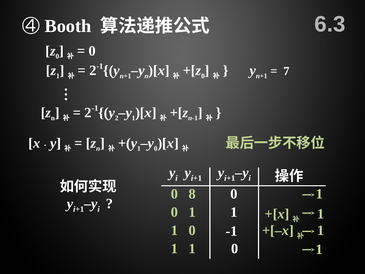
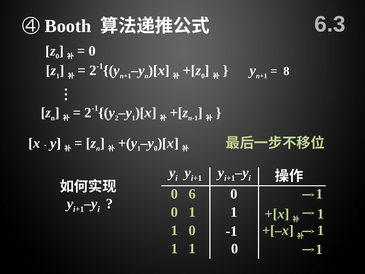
7: 7 -> 8 (286, 71)
8: 8 -> 6 (192, 194)
